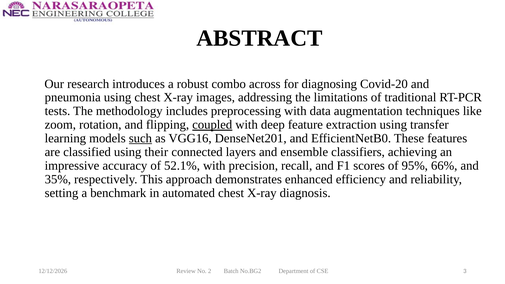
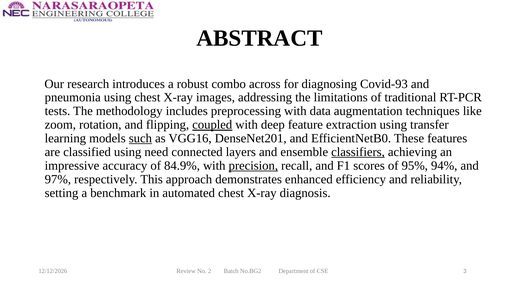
Covid-20: Covid-20 -> Covid-93 (384, 84)
their: their -> need (156, 152)
classifiers underline: none -> present (358, 152)
52.1%: 52.1% -> 84.9% (182, 166)
precision underline: none -> present (253, 166)
66%: 66% -> 94% (444, 166)
35%: 35% -> 97% (58, 179)
